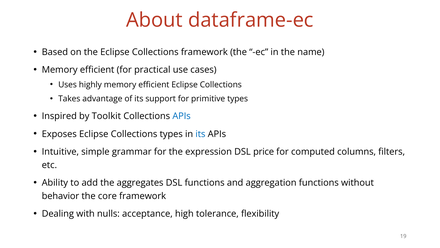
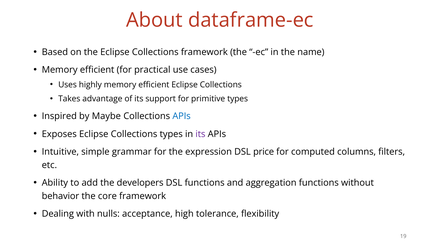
Toolkit: Toolkit -> Maybe (106, 116)
its colour: blue -> purple (200, 134)
aggregates: aggregates -> developers (140, 182)
